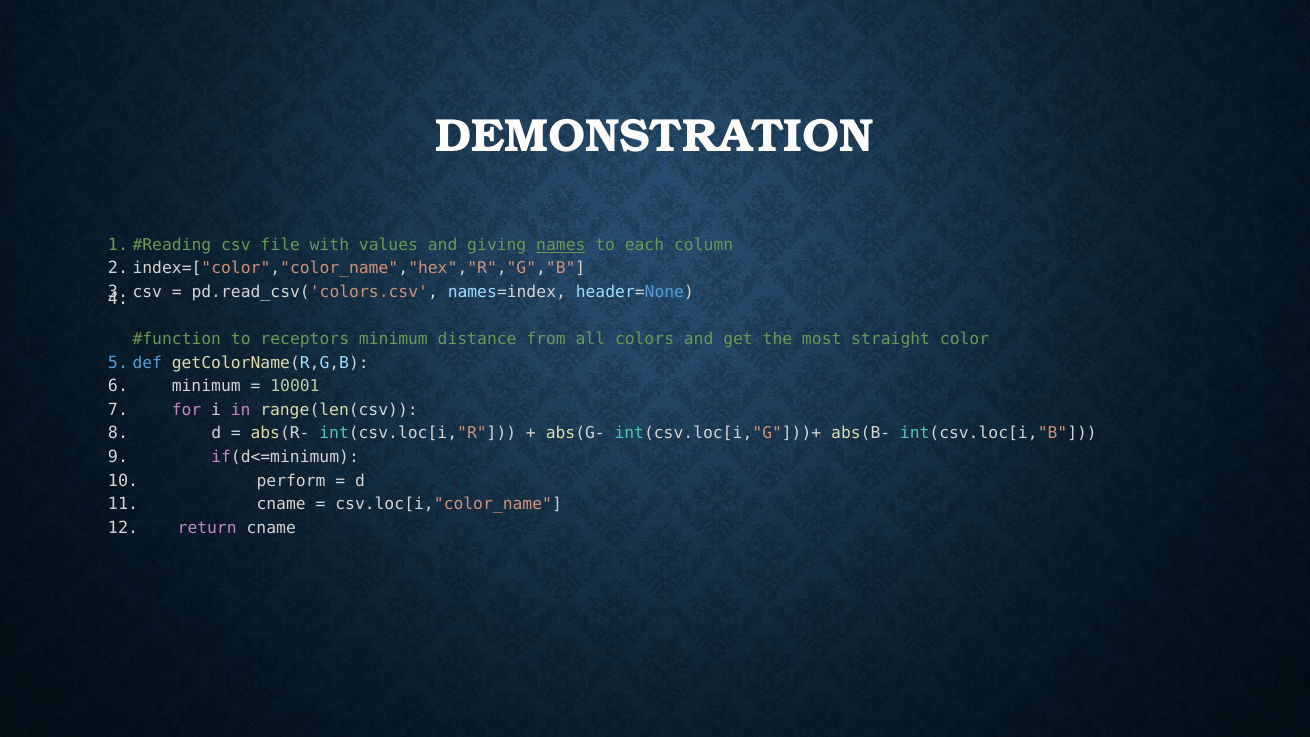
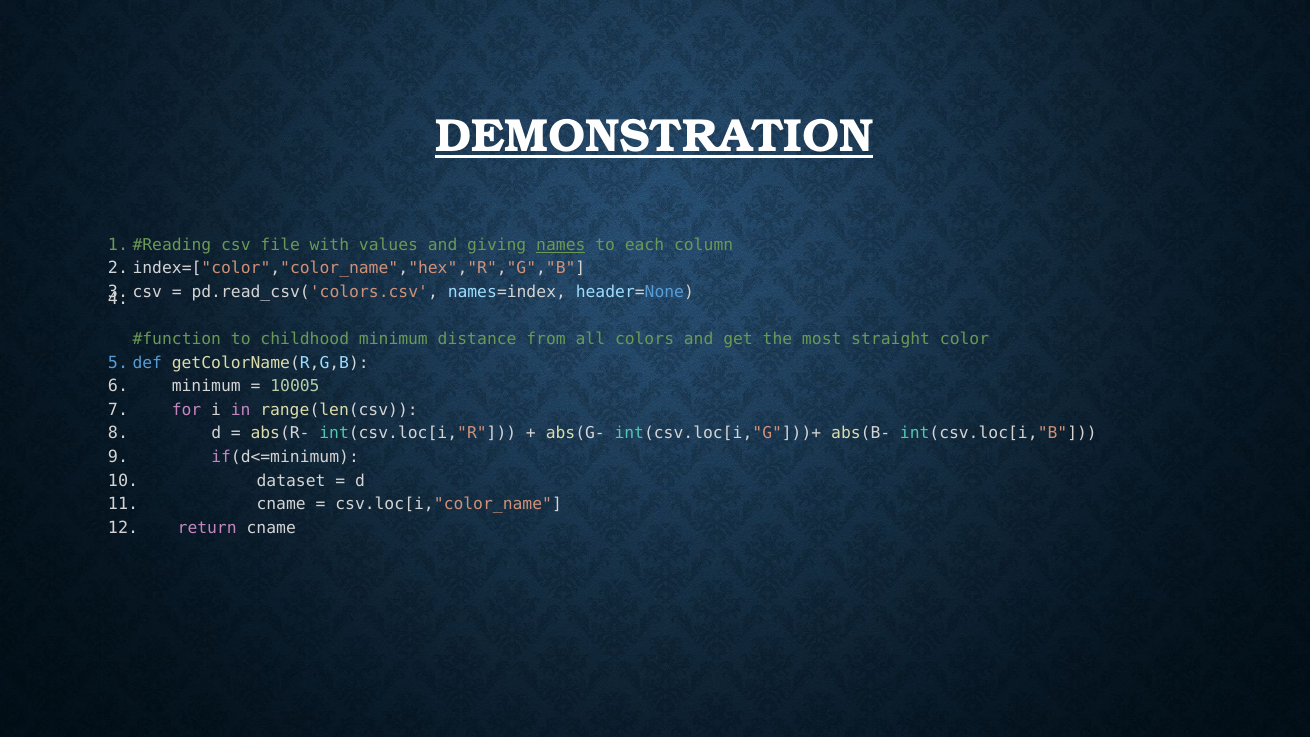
DEMONSTRATION underline: none -> present (654, 136)
receptors: receptors -> childhood (305, 339)
10001: 10001 -> 10005 (295, 386)
perform: perform -> dataset (291, 481)
